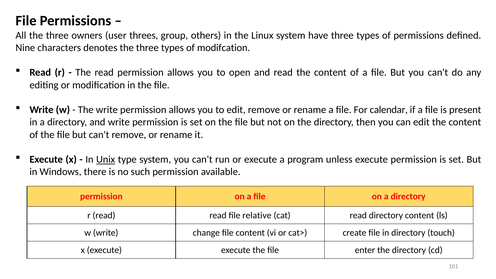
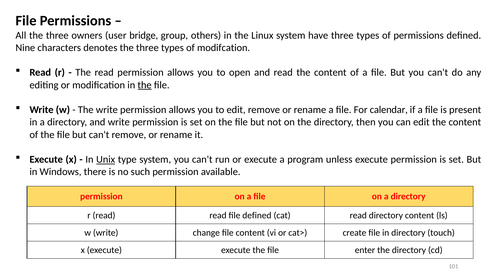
threes: threes -> bridge (144, 35)
the underline: none -> present (145, 85)
file relative: relative -> defined (257, 215)
